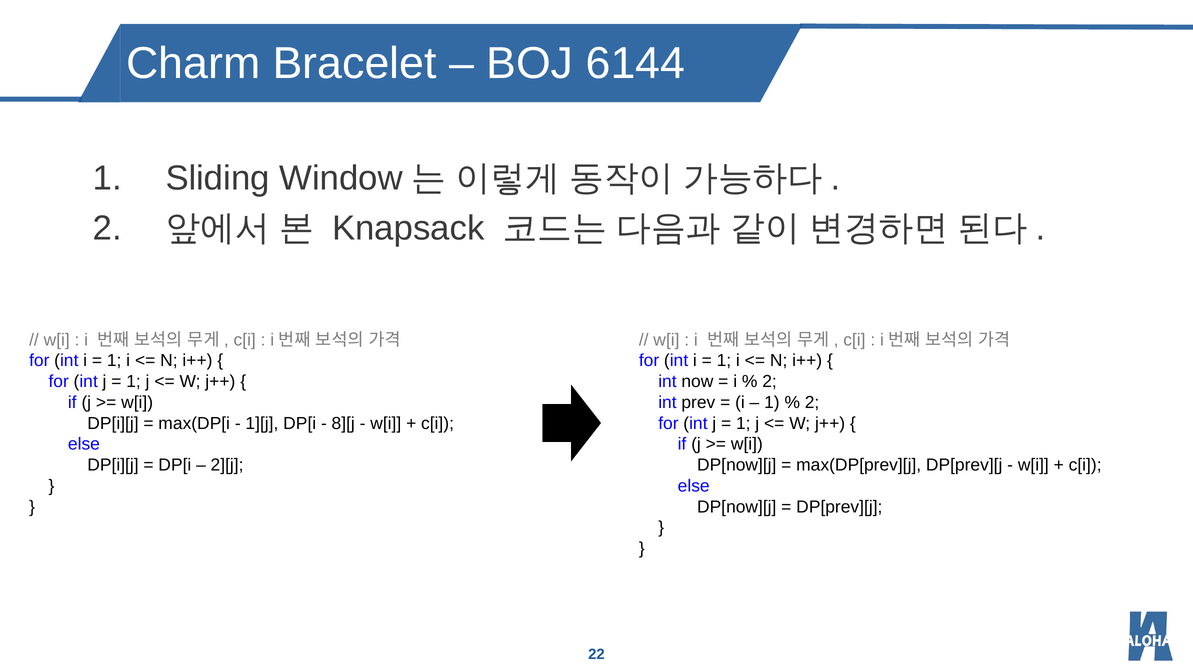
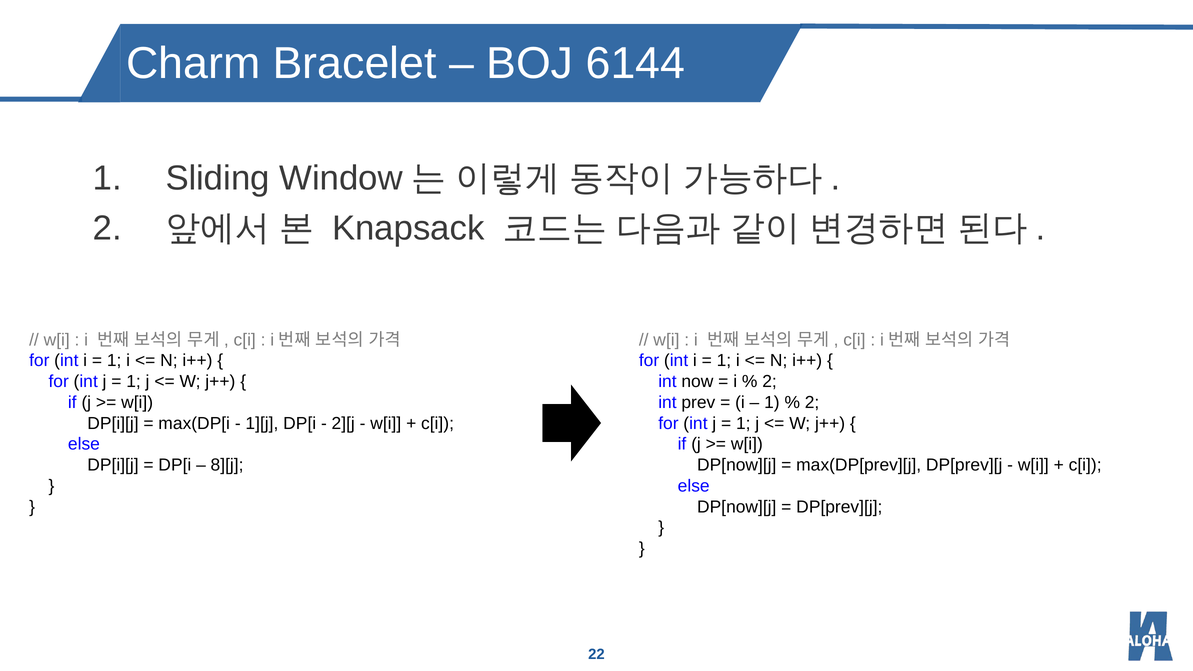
8][j: 8][j -> 2][j (343, 423)
2][j: 2][j -> 8][j (227, 465)
